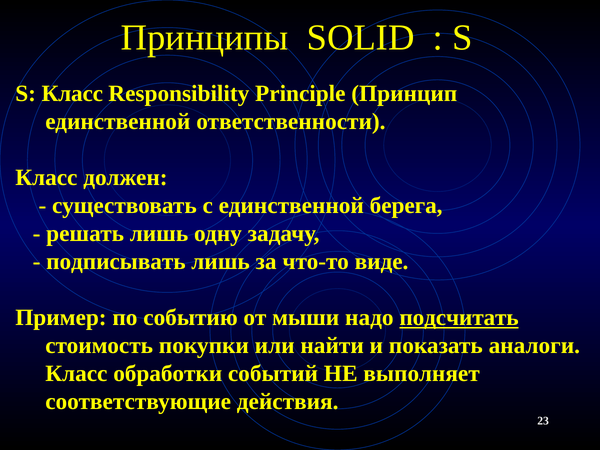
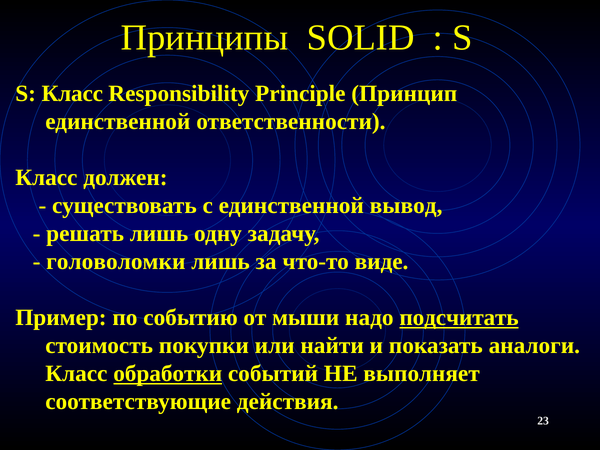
берега: берега -> вывод (406, 206)
подписывать: подписывать -> головоломки (116, 262)
обработки underline: none -> present (168, 374)
